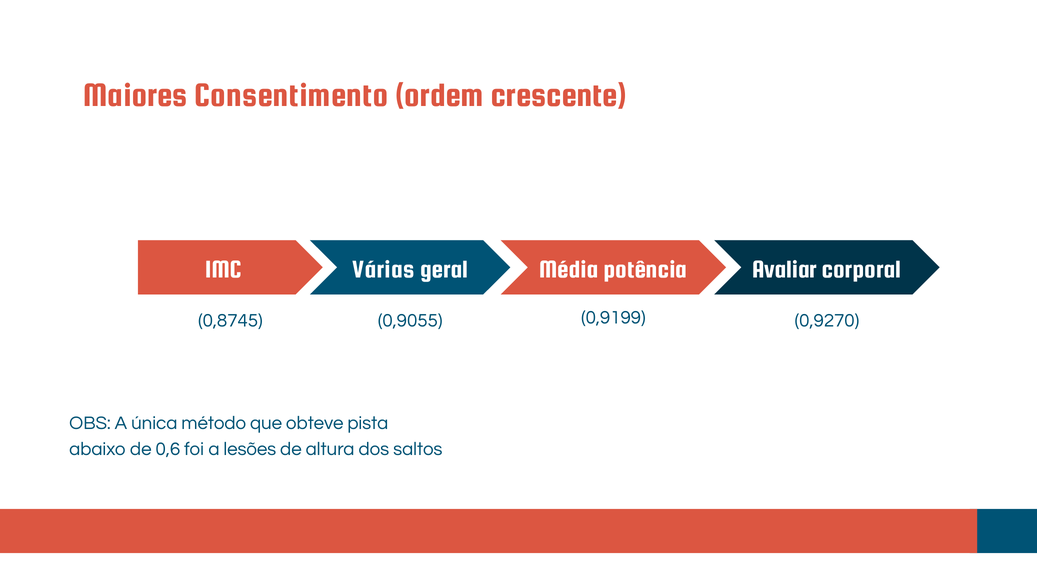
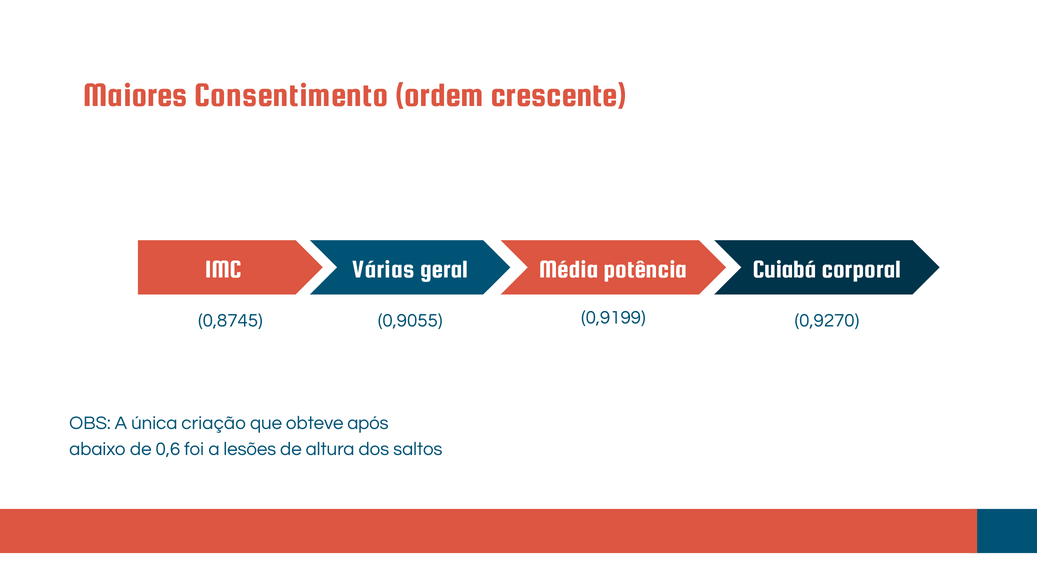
Avaliar: Avaliar -> Cuiabá (785, 269)
método: método -> criação (214, 423)
pista: pista -> após (368, 423)
